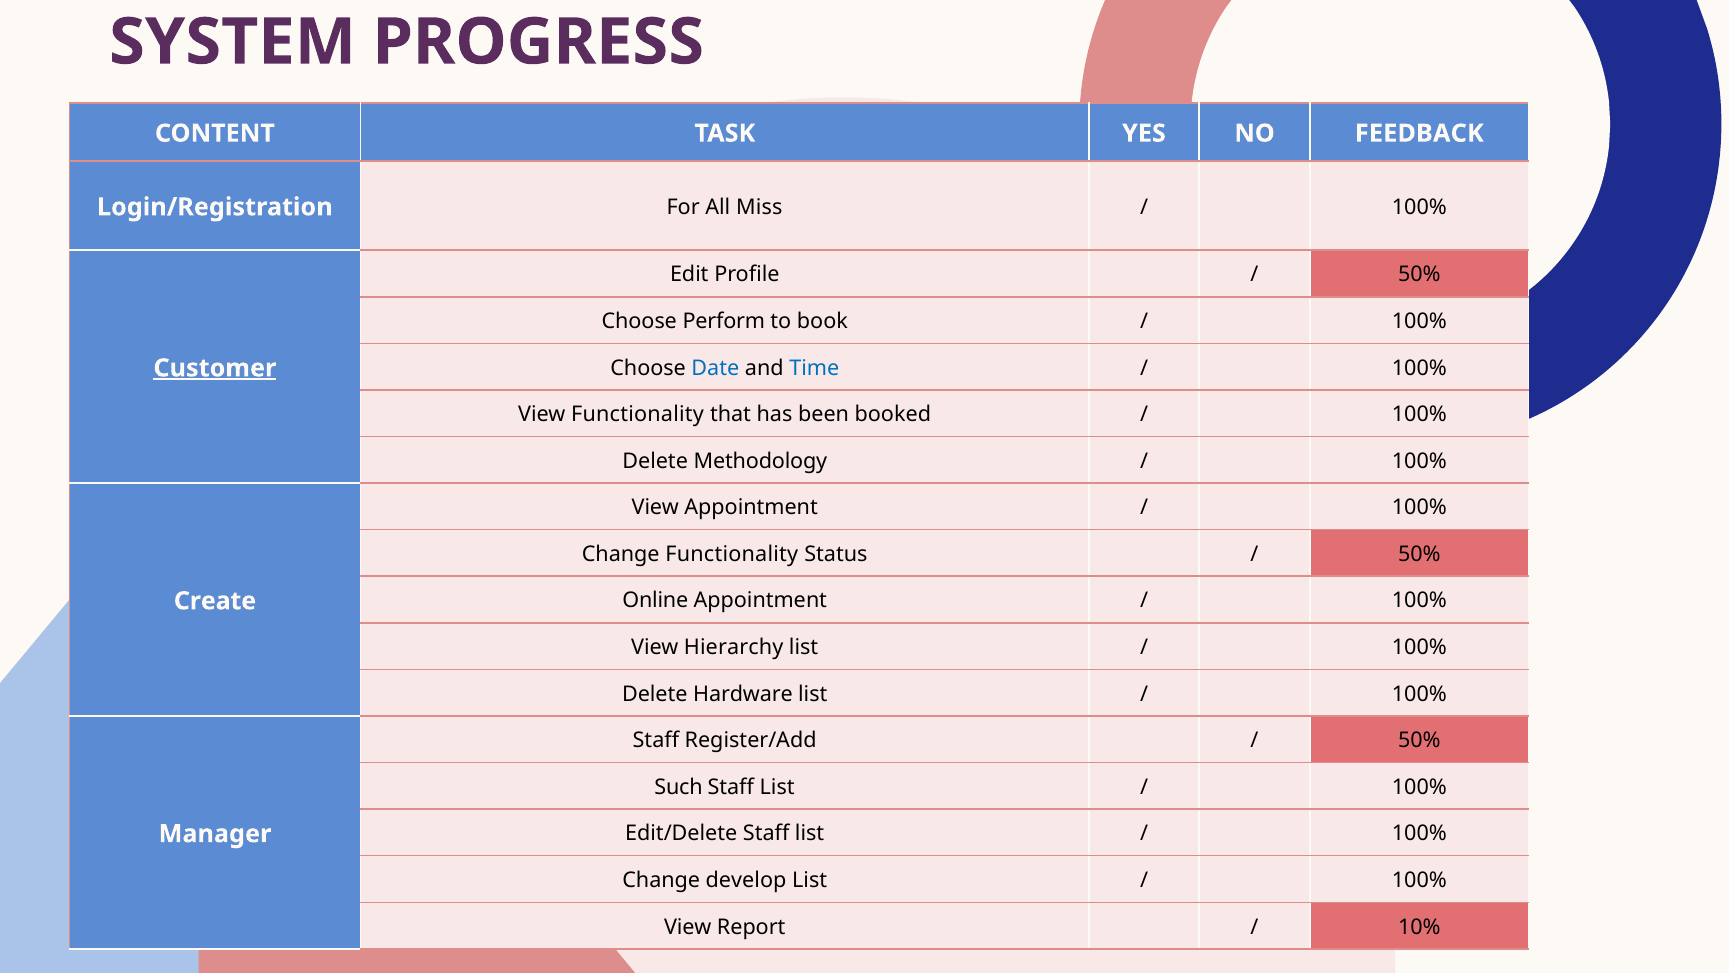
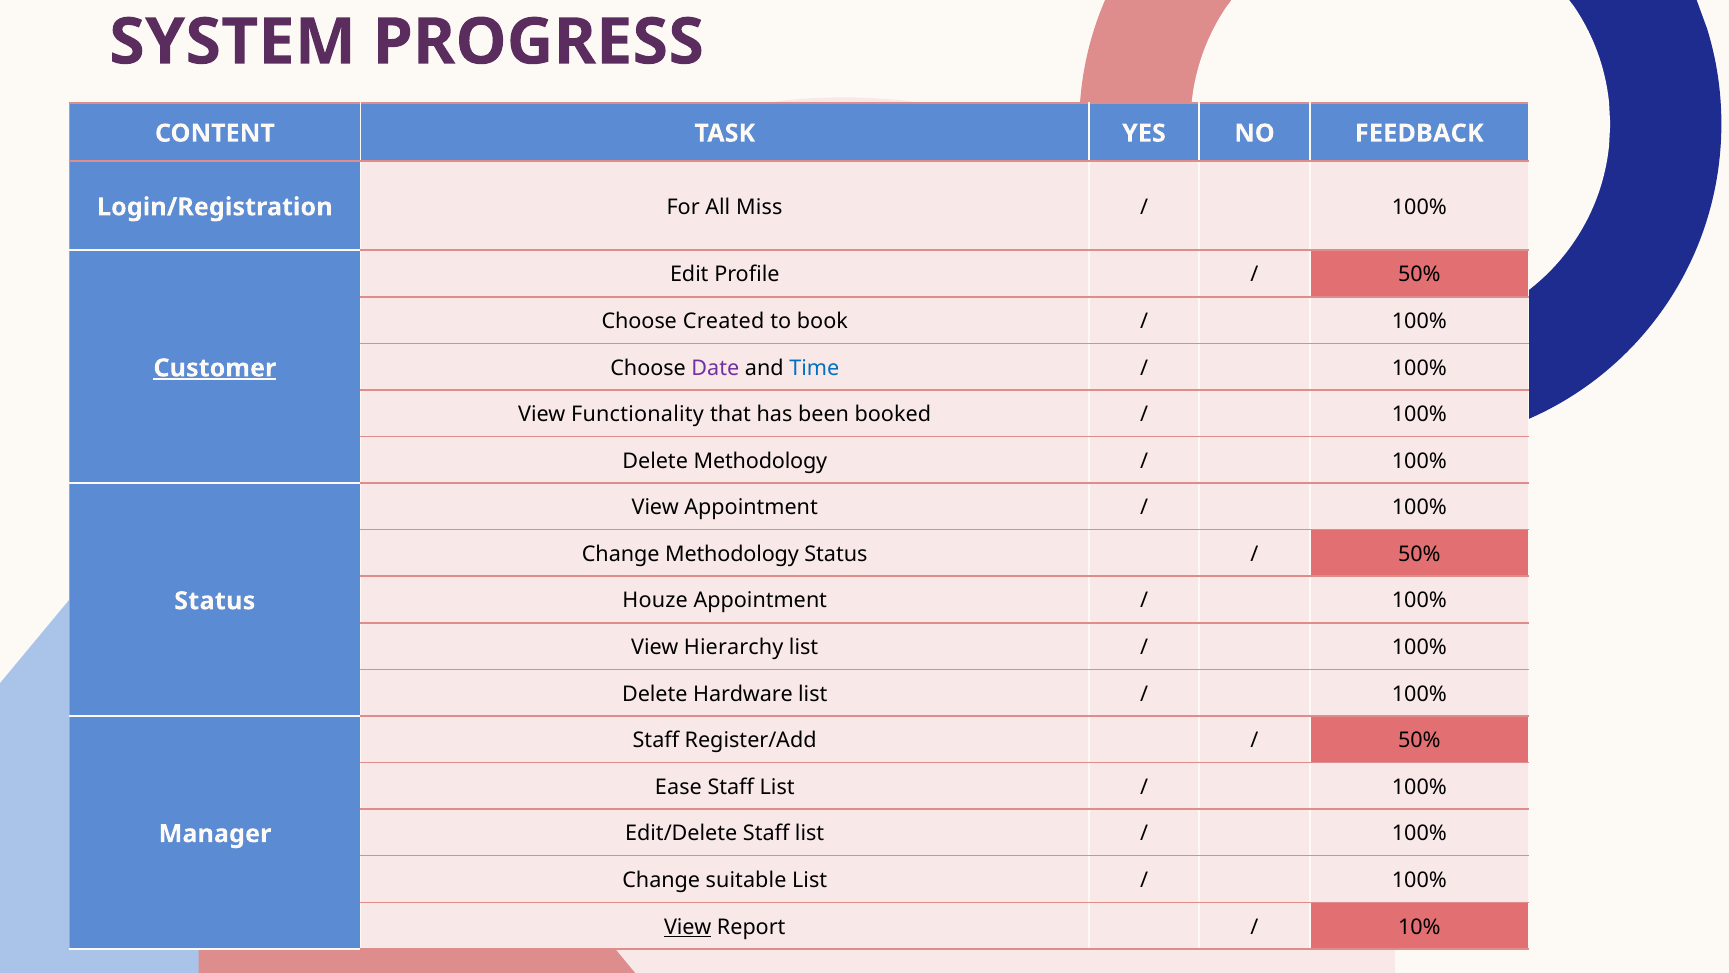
Perform: Perform -> Created (724, 321)
Date colour: blue -> purple (715, 368)
Change Functionality: Functionality -> Methodology (732, 554)
Online: Online -> Houze (655, 601)
Create: Create -> Status (215, 601)
Such: Such -> Ease (678, 787)
develop: develop -> suitable (746, 880)
View underline: none -> present (688, 926)
